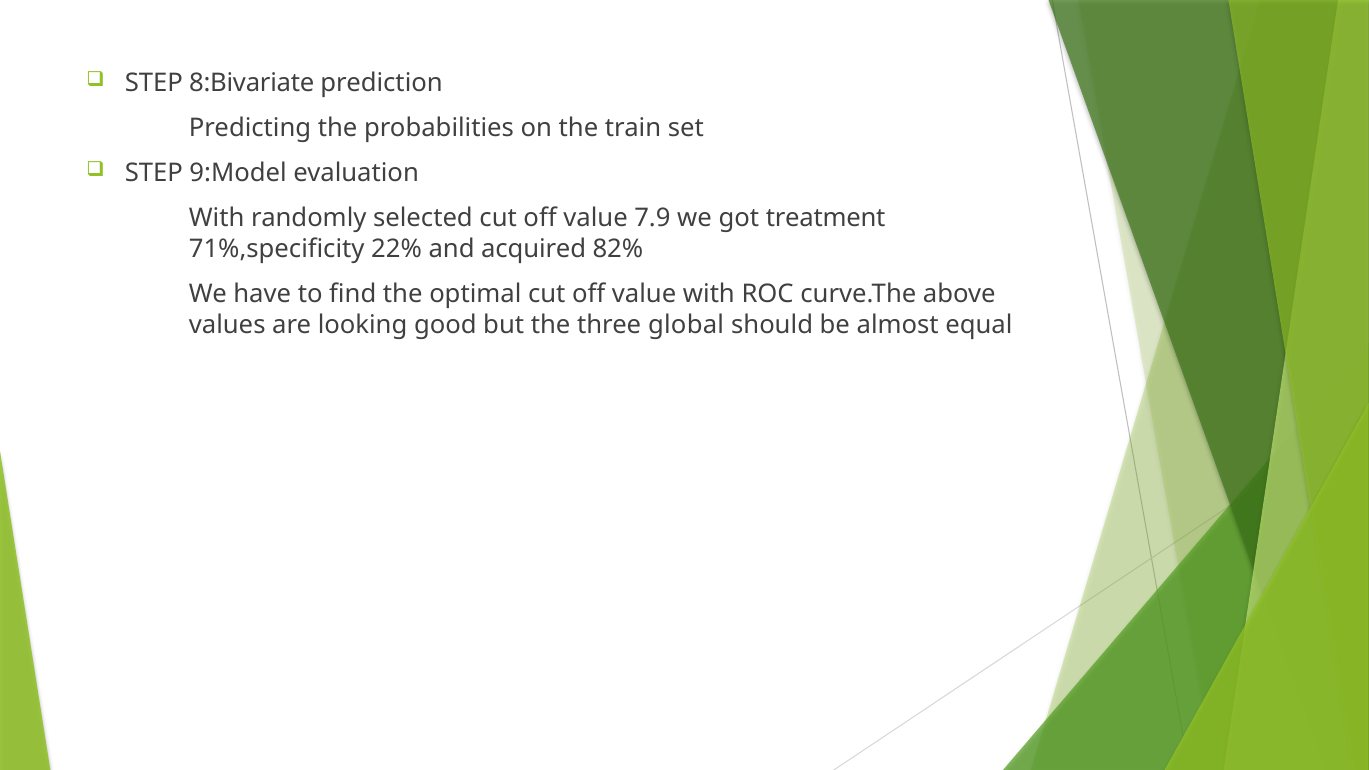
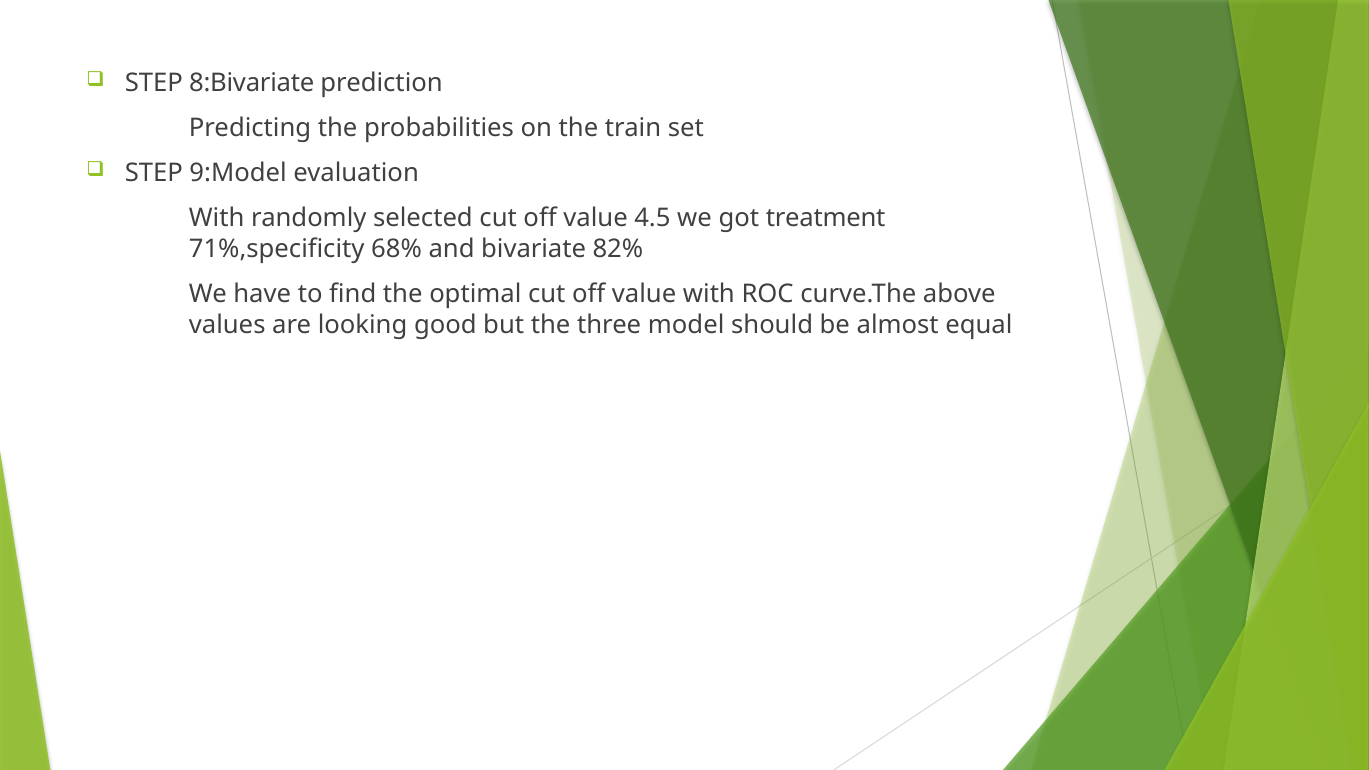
7.9: 7.9 -> 4.5 (652, 218)
22%: 22% -> 68% (397, 249)
acquired: acquired -> bivariate (534, 249)
global: global -> model (686, 325)
